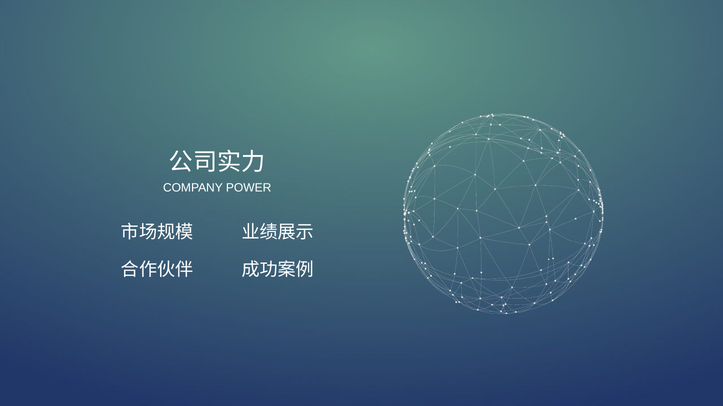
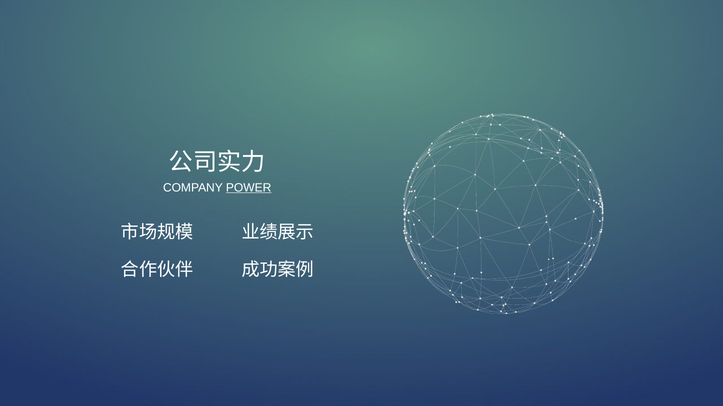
POWER underline: none -> present (249, 188)
